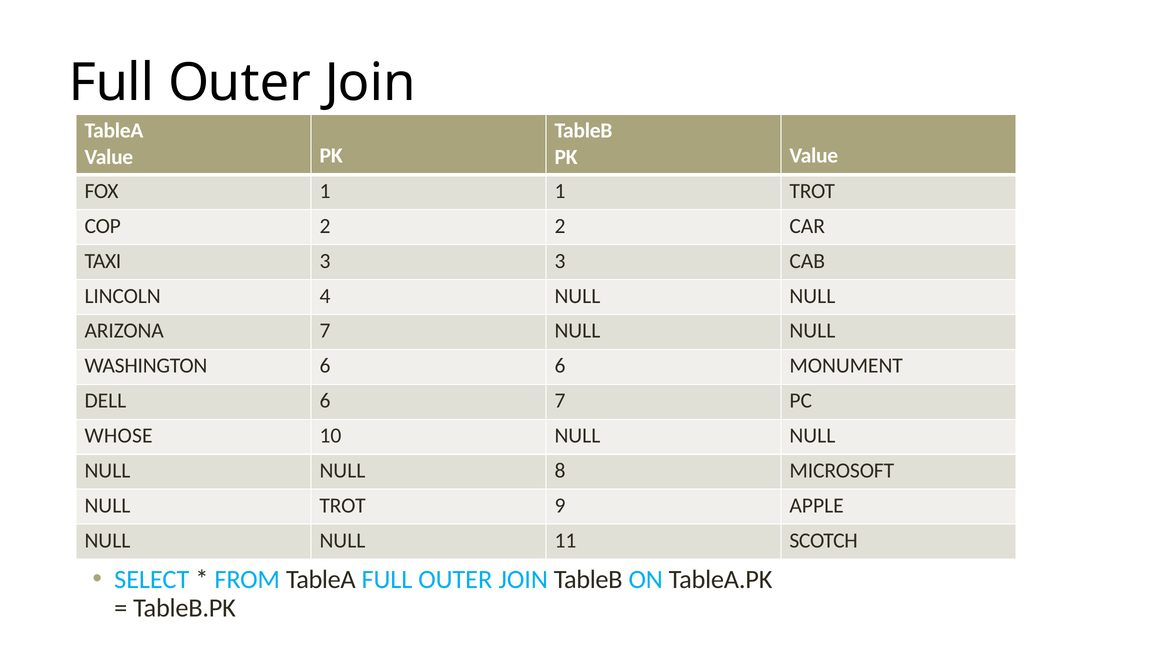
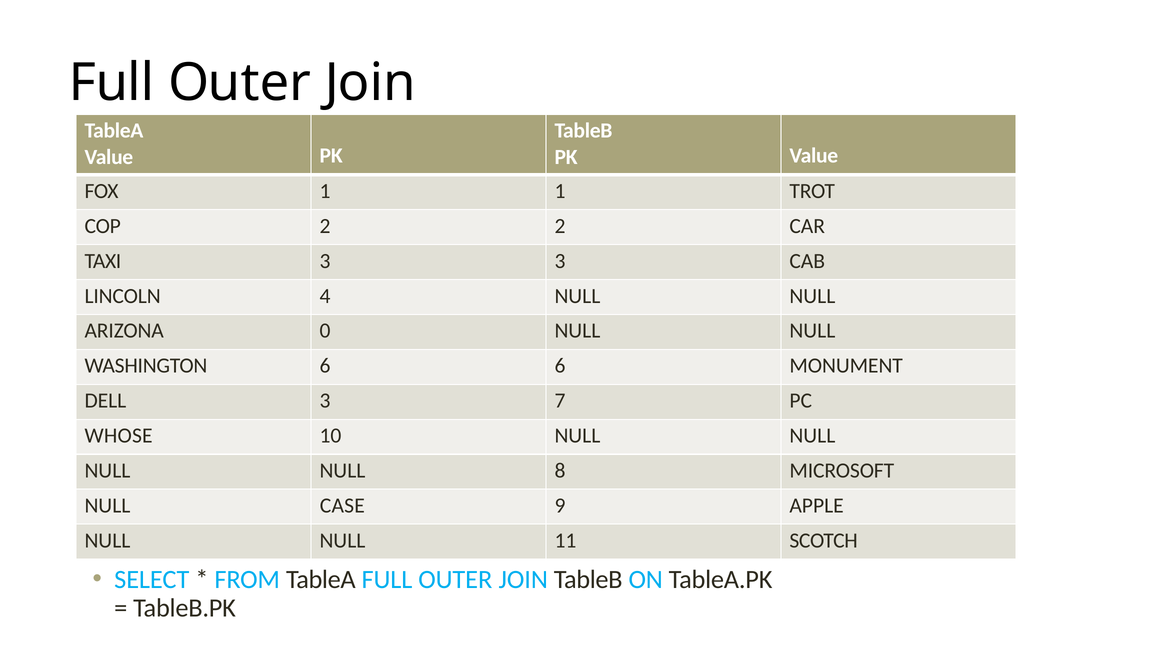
ARIZONA 7: 7 -> 0 (325, 331)
DELL 6: 6 -> 3 (325, 401)
NULL TROT: TROT -> CASE (342, 506)
